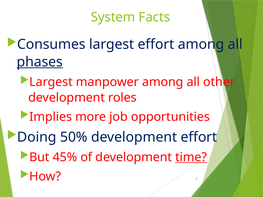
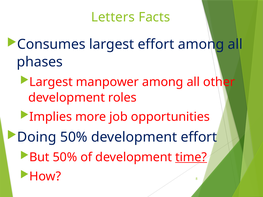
System: System -> Letters (113, 17)
phases underline: present -> none (40, 62)
But 45%: 45% -> 50% (65, 157)
